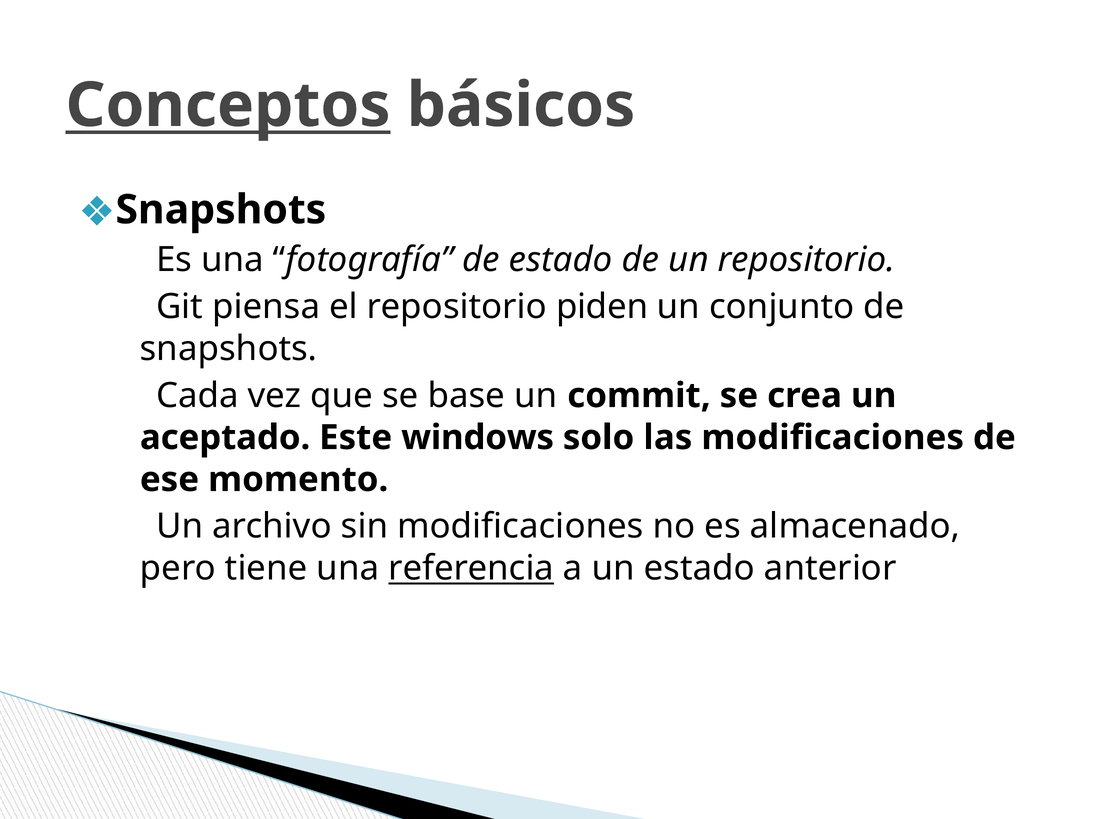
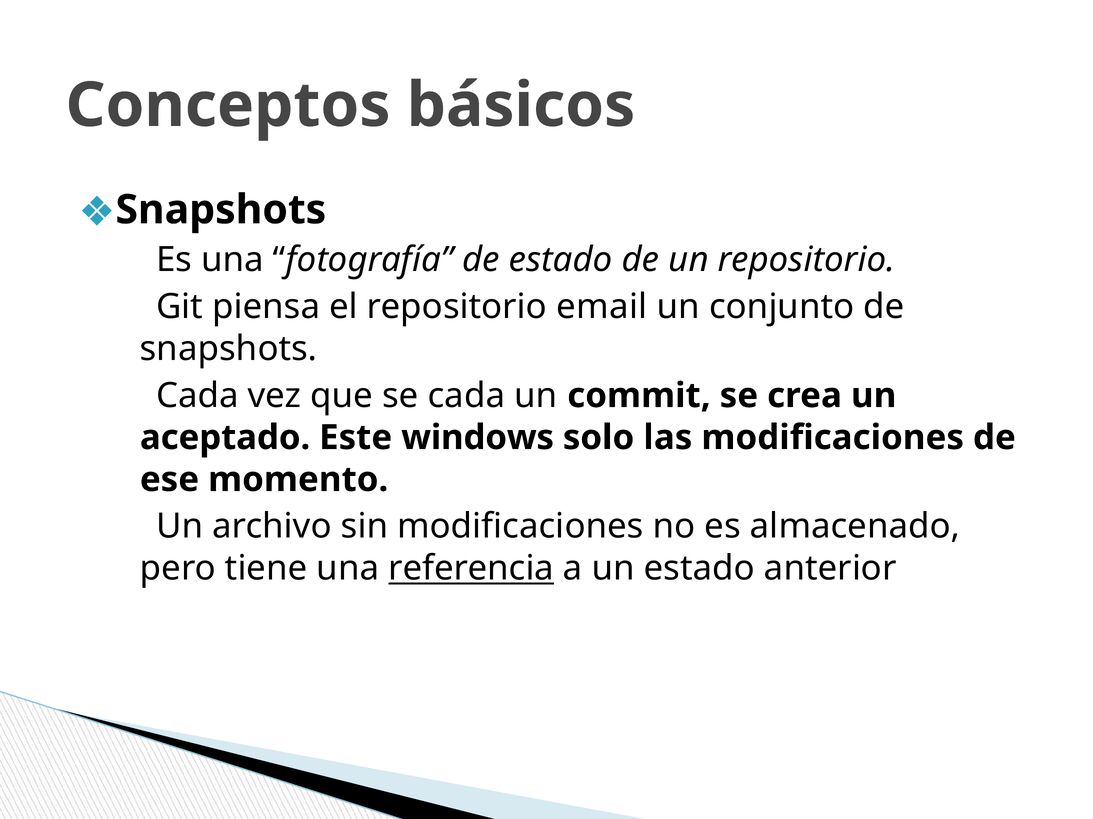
Conceptos underline: present -> none (228, 106)
piden: piden -> email (602, 307)
se base: base -> cada (466, 396)
